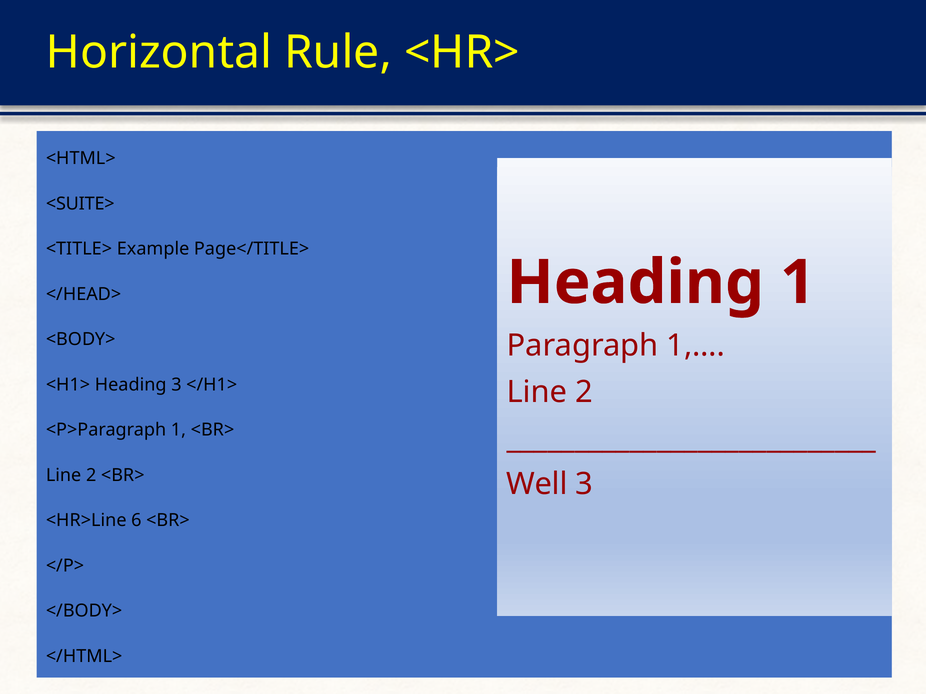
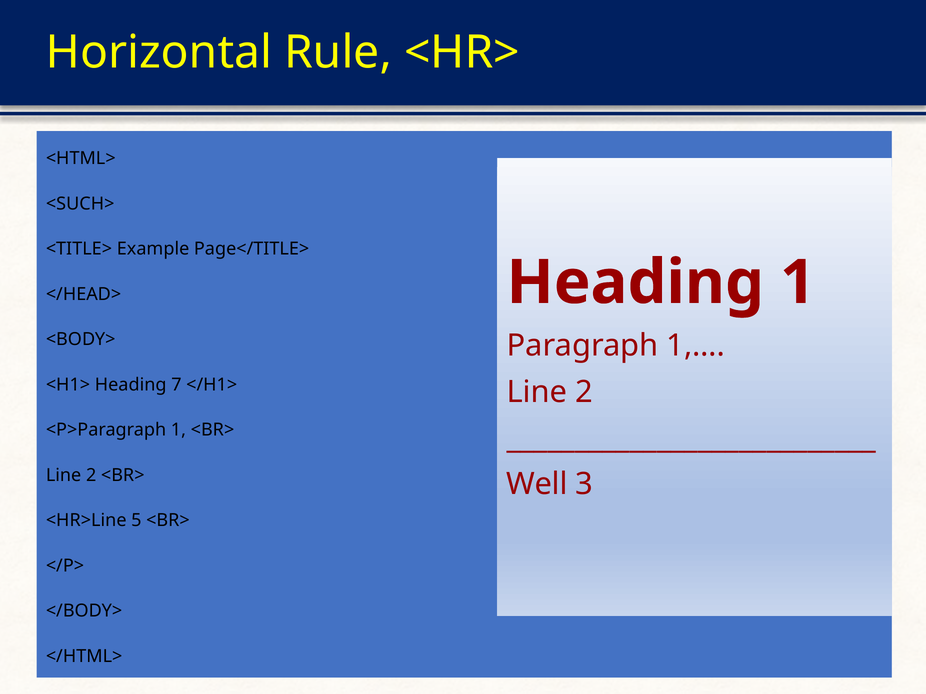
<SUITE>: <SUITE> -> <SUCH> (80, 204)
Heading 3: 3 -> 7 (176, 385)
6: 6 -> 5 (136, 521)
